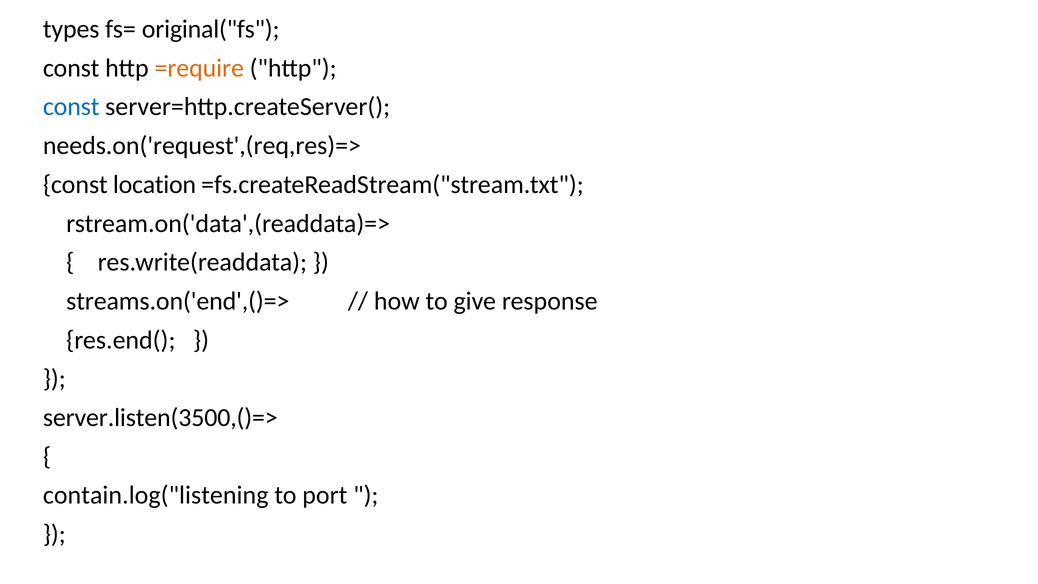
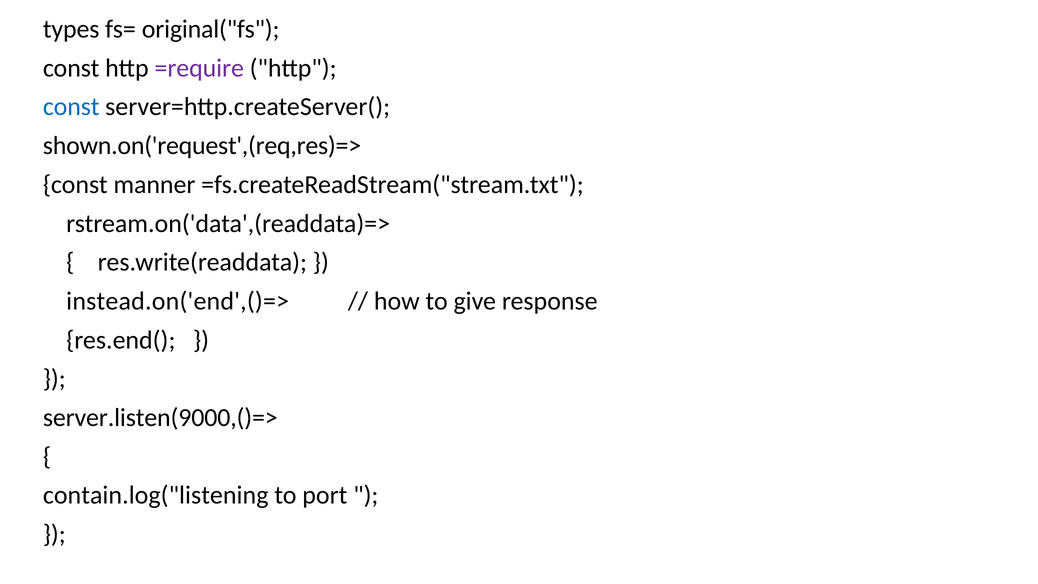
=require colour: orange -> purple (199, 68)
needs.on('request',(req,res)=>: needs.on('request',(req,res)=> -> shown.on('request',(req,res)=> (202, 146)
location: location -> manner (154, 185)
streams.on('end',()=>: streams.on('end',()=> -> instead.on('end',()=> (178, 301)
server.listen(3500,()=>: server.listen(3500,()=> -> server.listen(9000,()=> (160, 418)
